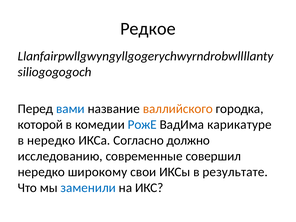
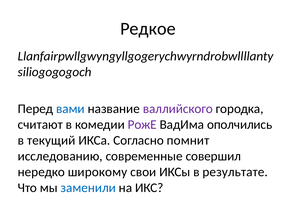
валлийского colour: orange -> purple (178, 109)
которой: которой -> считают (40, 125)
РожЕ colour: blue -> purple (142, 125)
карикатуре: карикатуре -> ополчились (240, 125)
в нередко: нередко -> текущий (51, 140)
должно: должно -> помнит (188, 140)
